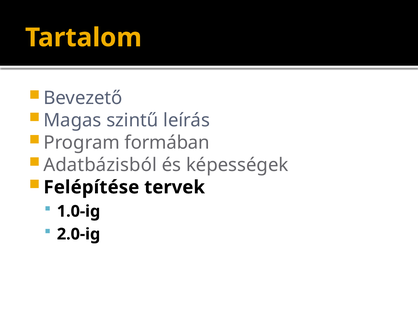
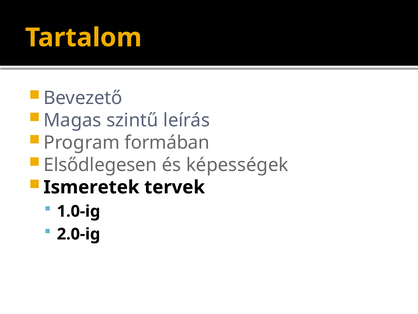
Adatbázisból: Adatbázisból -> Elsődlegesen (100, 165)
Felépítése: Felépítése -> Ismeretek (91, 187)
